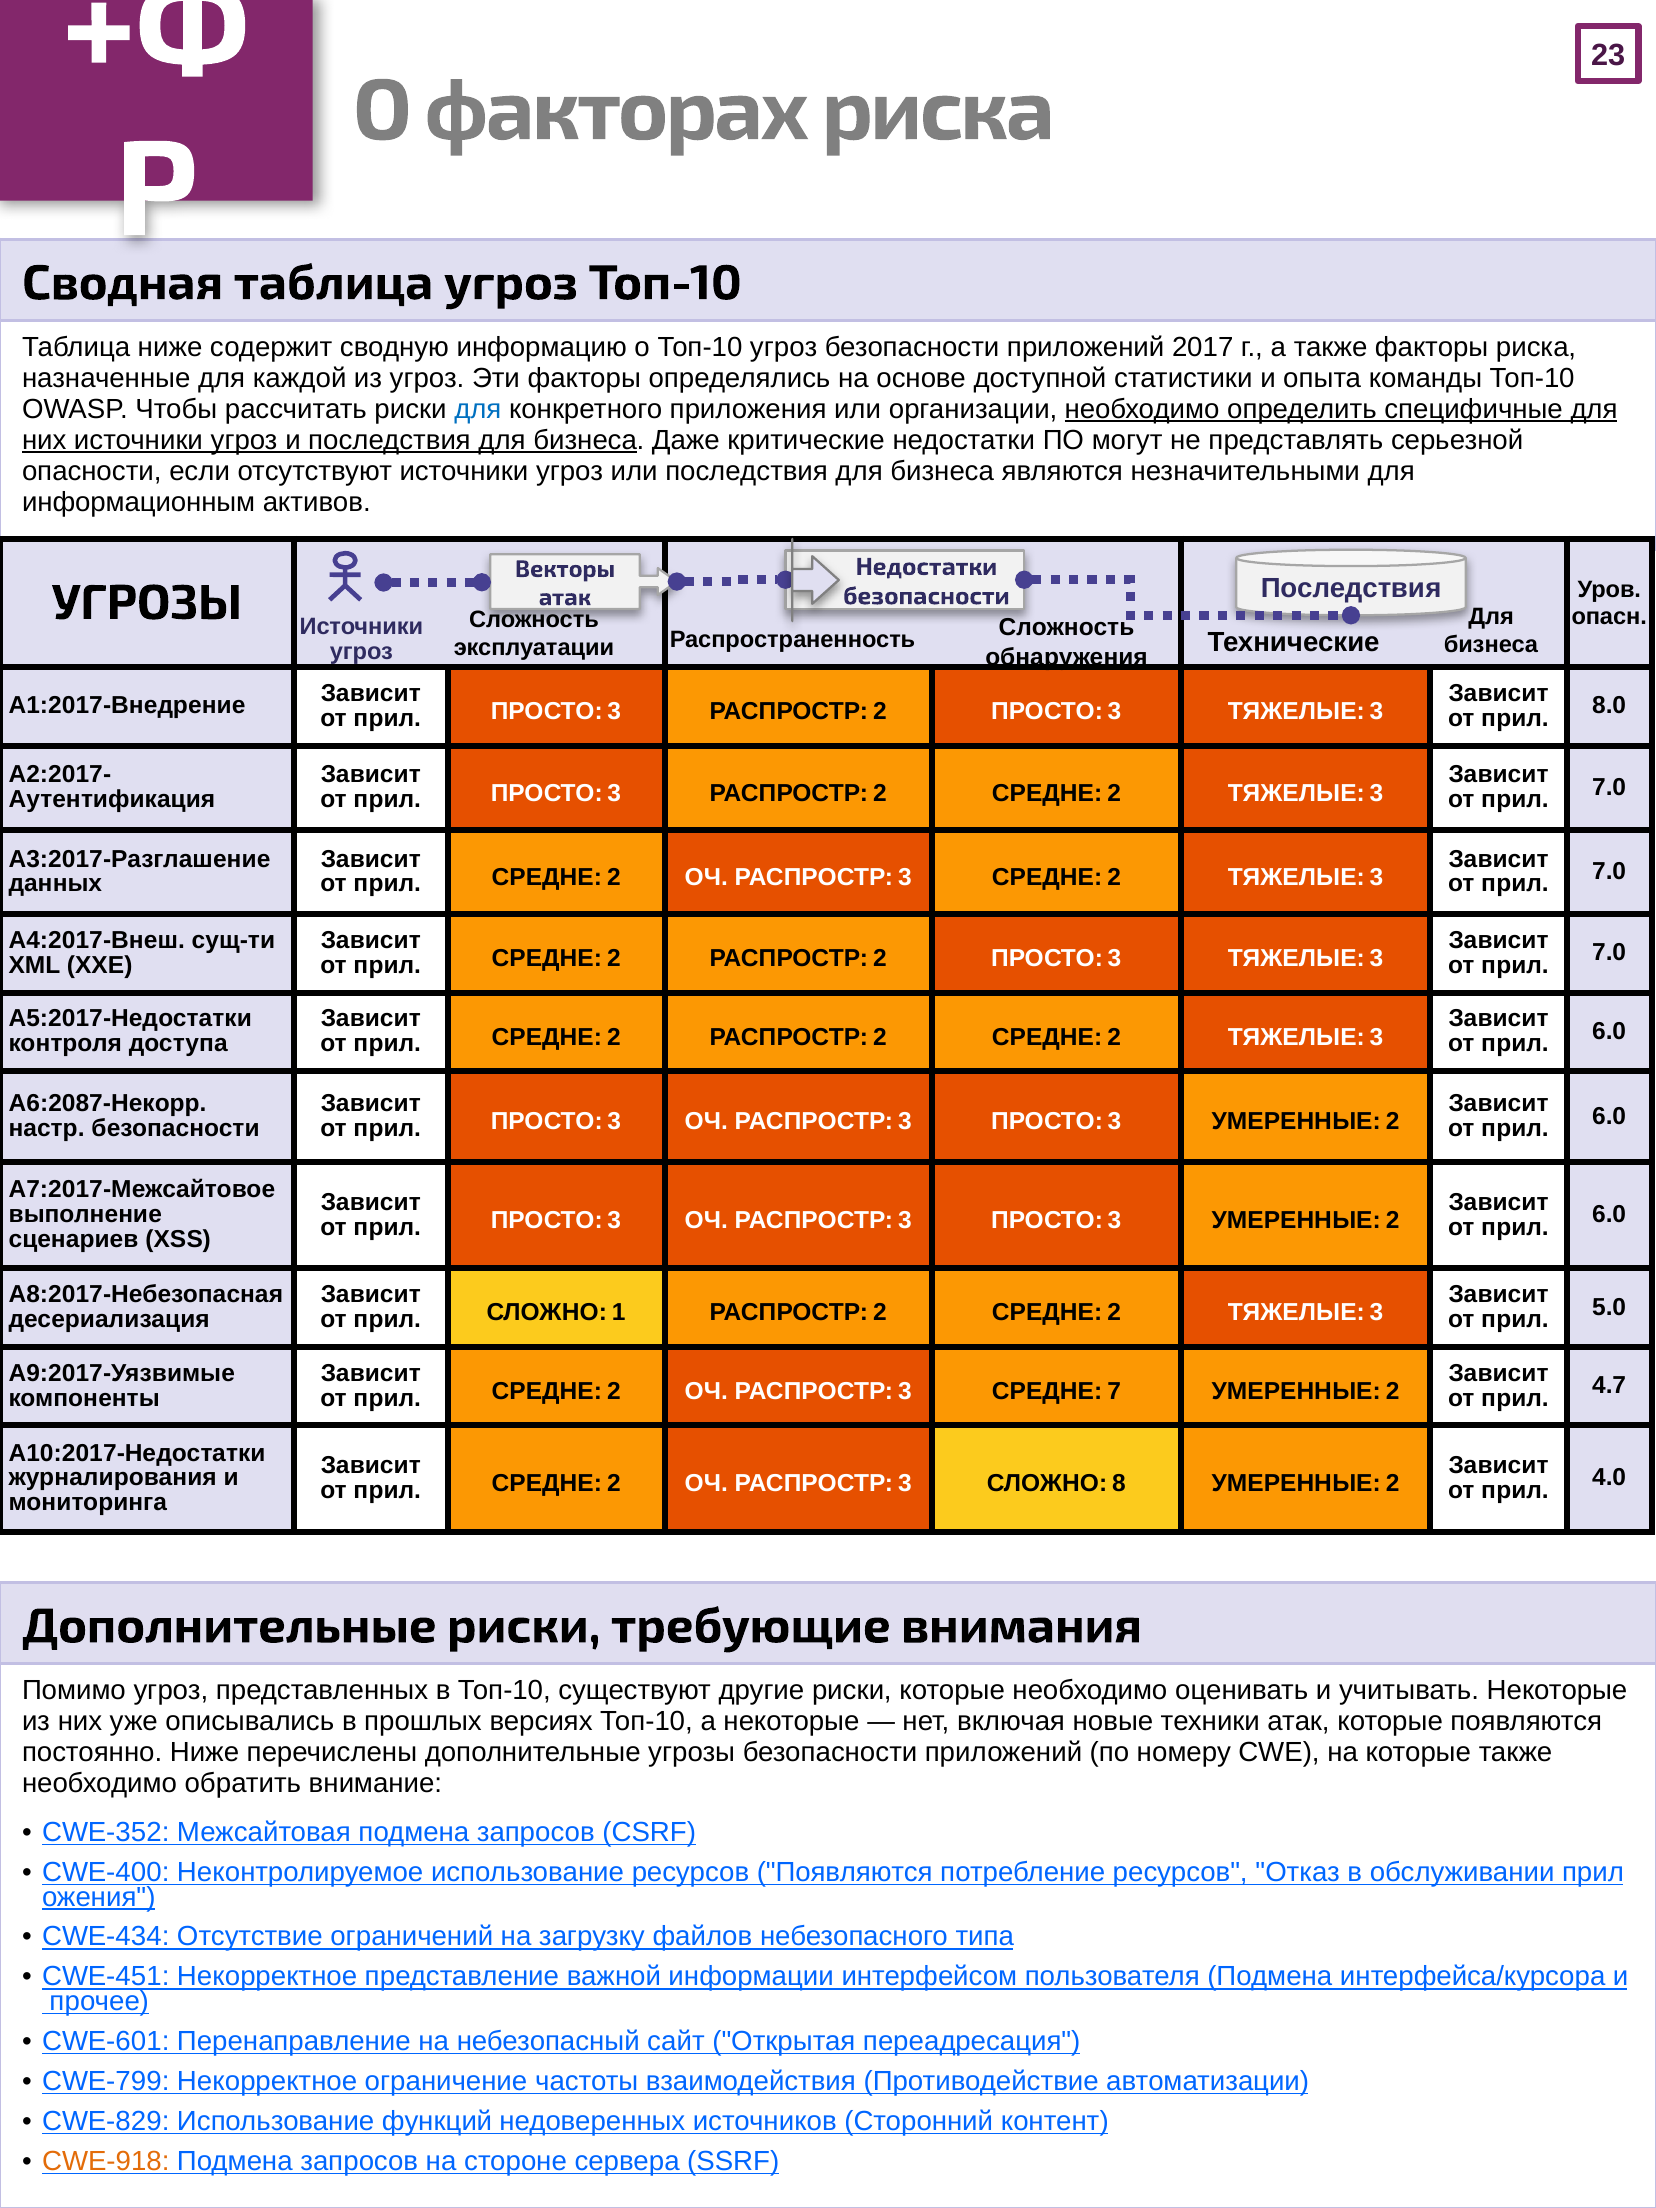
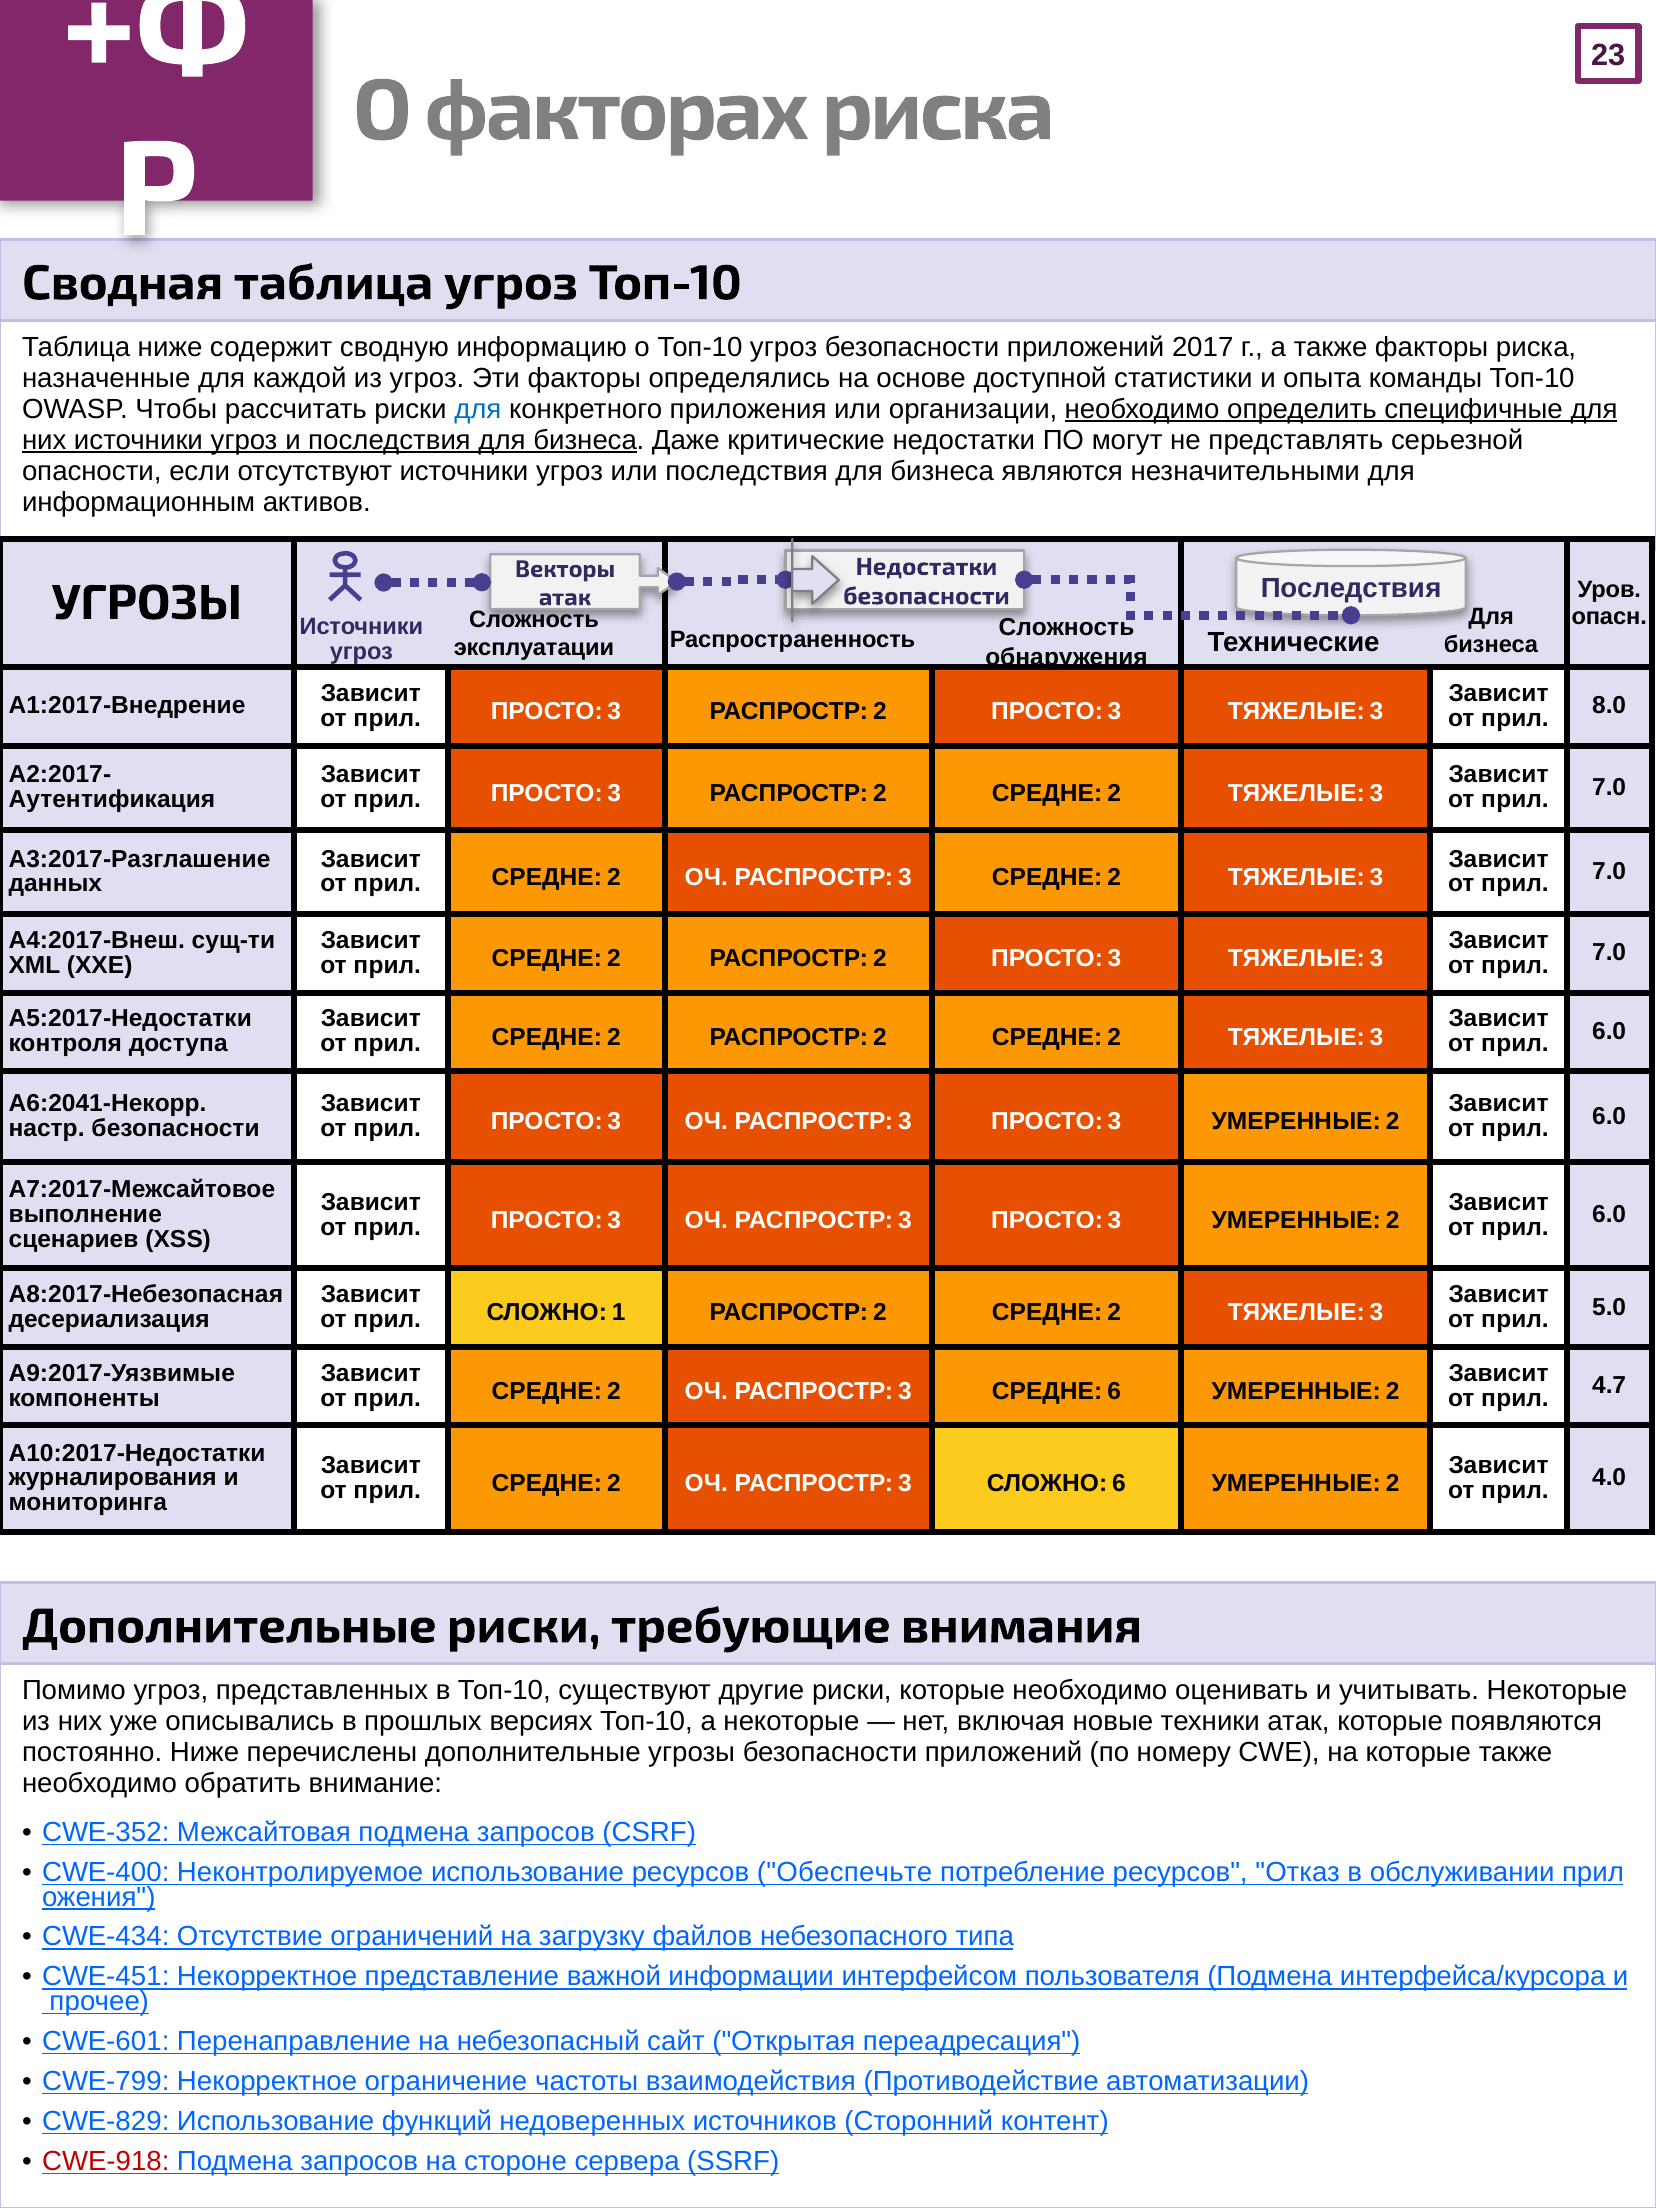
A6:2087-Некорр: A6:2087-Некорр -> A6:2041-Некорр (108, 1104)
СРЕДНЕ 7: 7 -> 6 (1114, 1391)
СЛОЖНО 8: 8 -> 6 (1119, 1484)
ресурсов Появляются: Появляются -> Обеспечьте (845, 1872)
CWE-918 colour: orange -> red (106, 2161)
